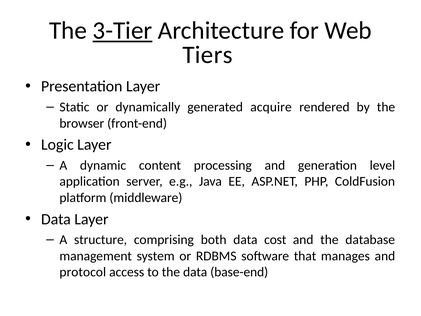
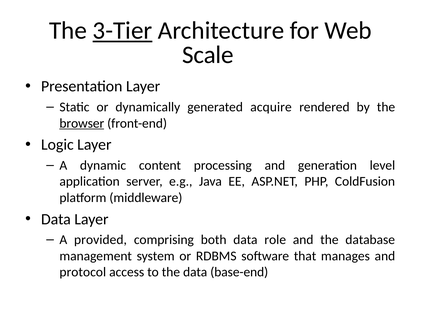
Tiers: Tiers -> Scale (208, 55)
browser underline: none -> present (82, 123)
structure: structure -> provided (101, 240)
cost: cost -> role (275, 240)
